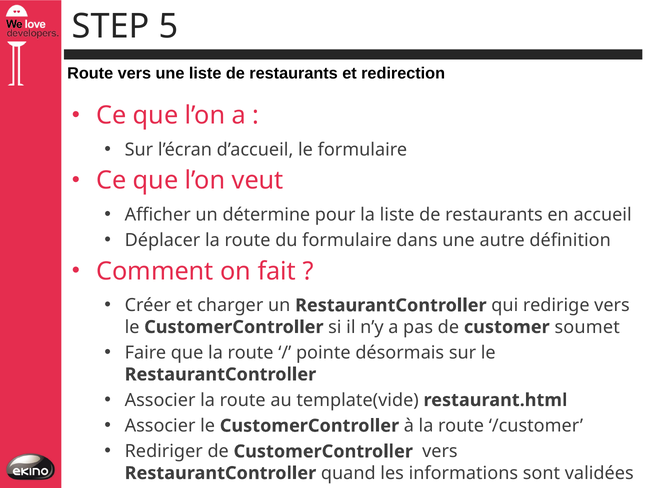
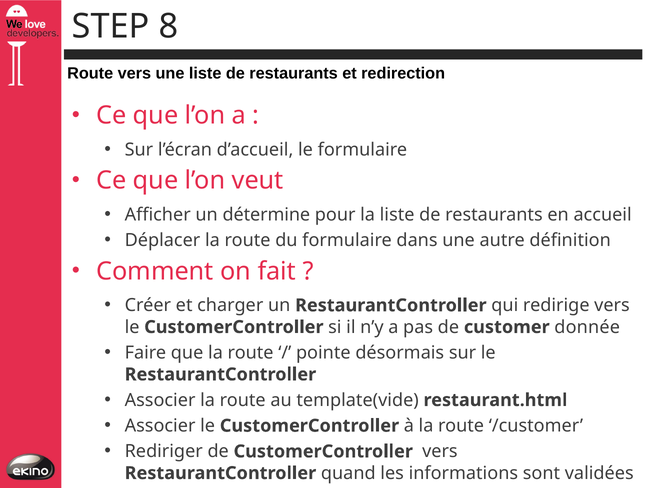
5: 5 -> 8 (168, 26)
soumet: soumet -> donnée (587, 327)
